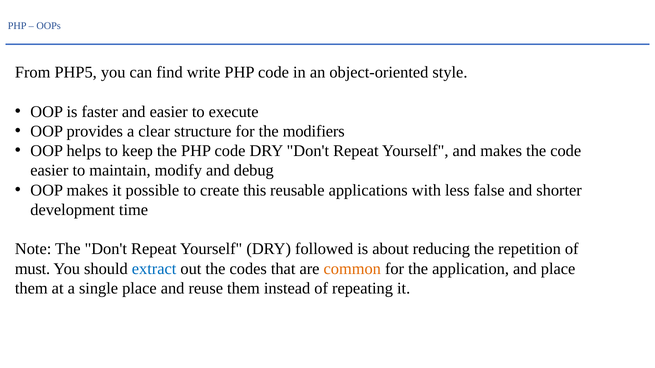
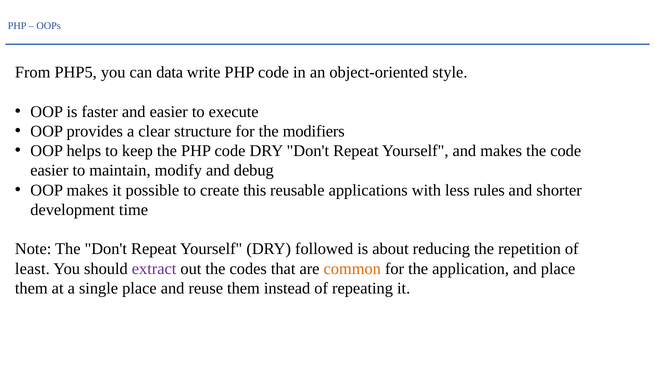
find: find -> data (170, 72)
false: false -> rules (489, 190)
must: must -> least (32, 269)
extract colour: blue -> purple (154, 269)
